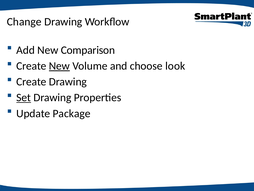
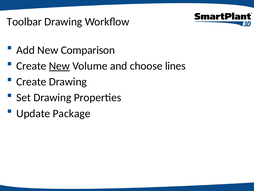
Change: Change -> Toolbar (24, 22)
look: look -> lines (175, 66)
Set underline: present -> none (24, 97)
